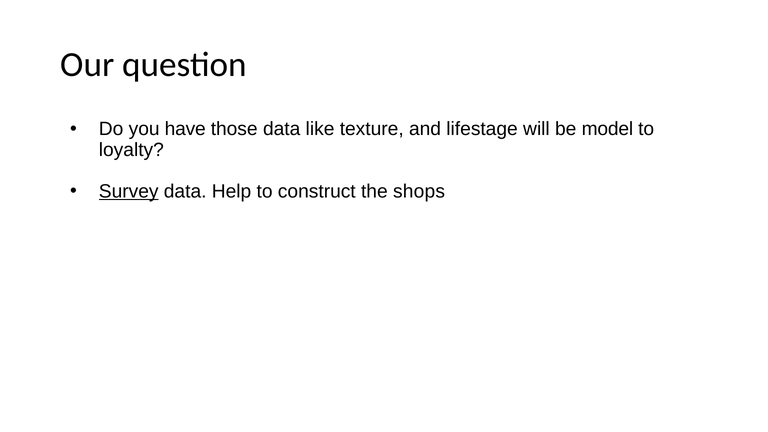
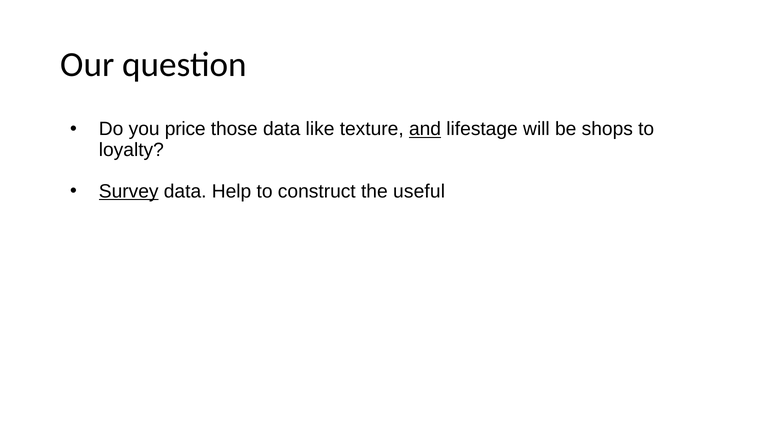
have: have -> price (185, 129)
and underline: none -> present (425, 129)
model: model -> shops (607, 129)
shops: shops -> useful (419, 191)
